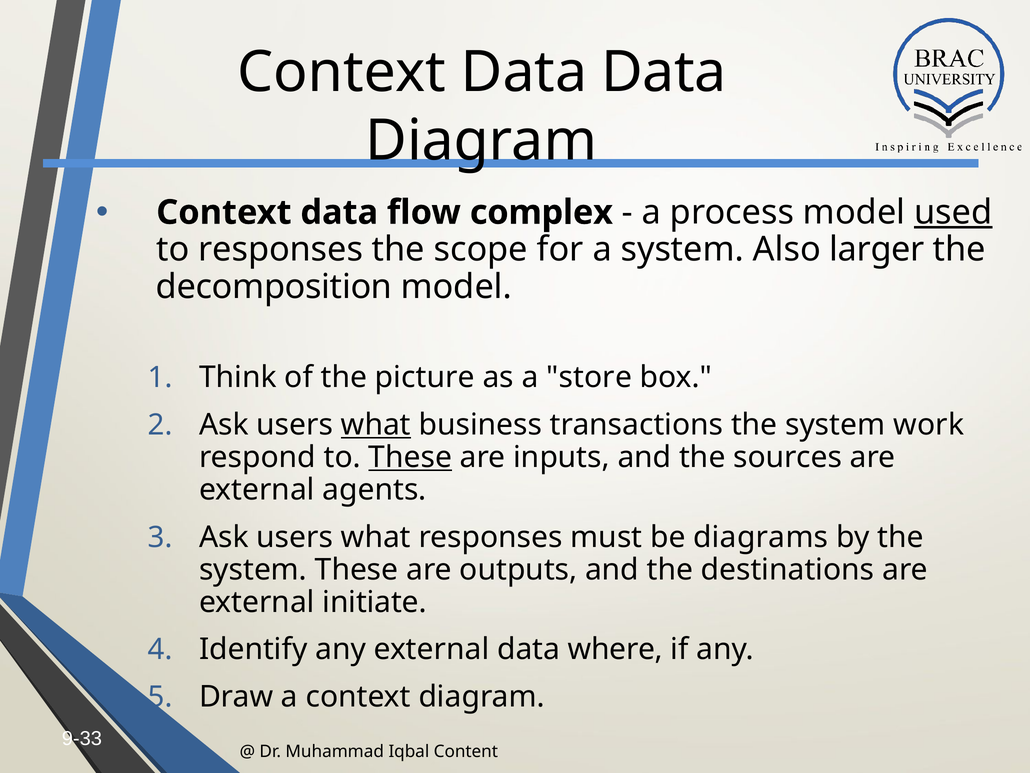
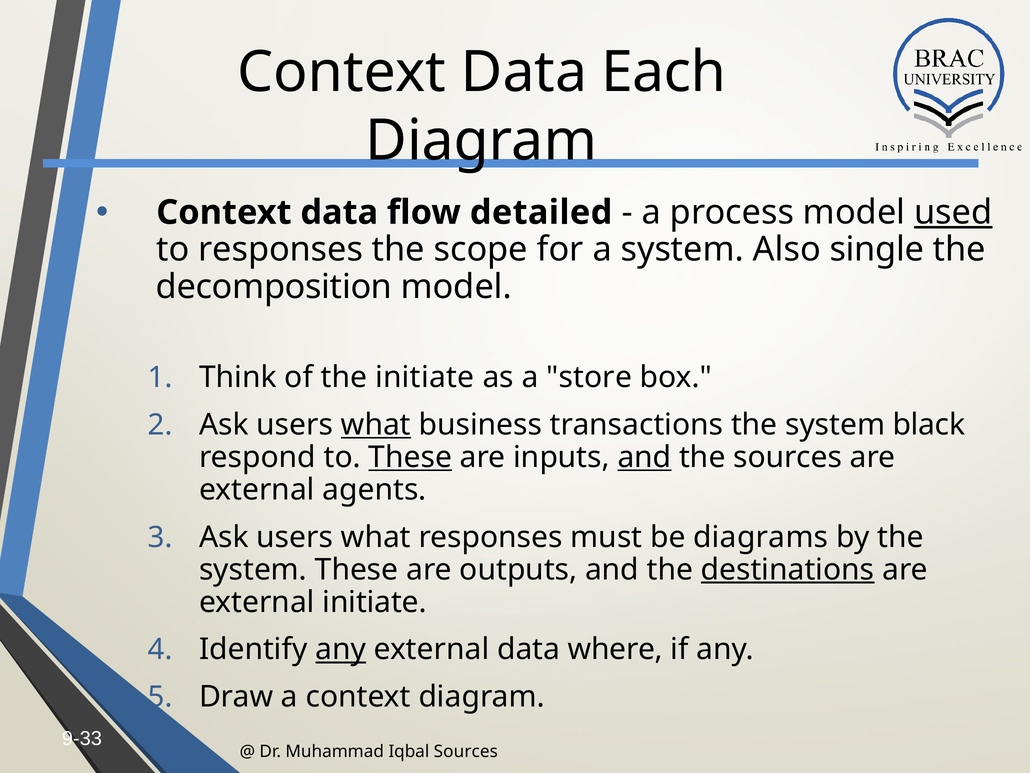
Data Data: Data -> Each (664, 72)
complex: complex -> detailed (541, 212)
larger: larger -> single (877, 249)
the picture: picture -> initiate (425, 377)
work: work -> black (929, 425)
and underline: none -> present (644, 457)
destinations underline: none -> present (788, 569)
any underline: none -> present (341, 649)
Iqbal Content: Content -> Sources (466, 751)
